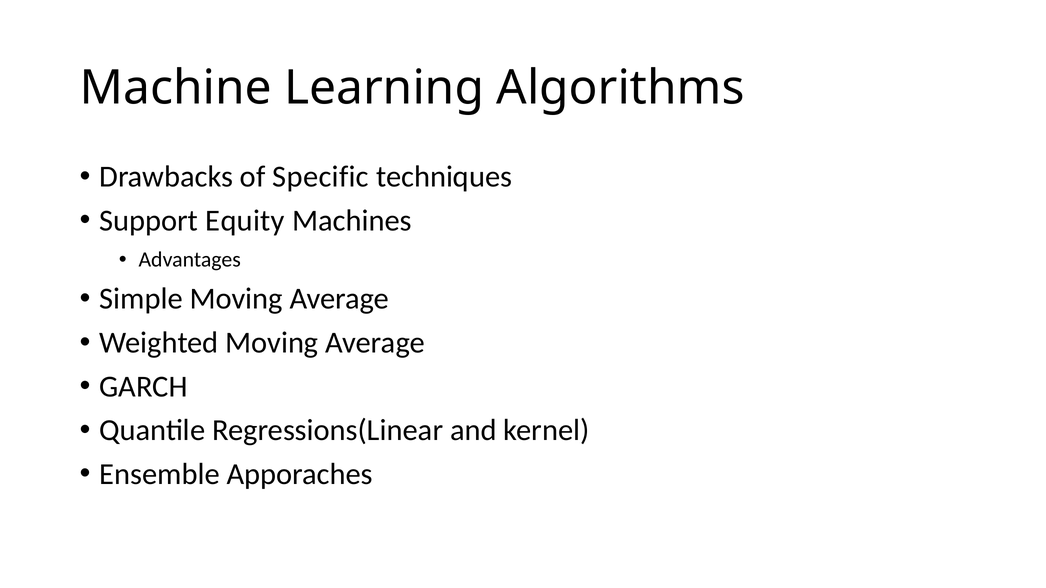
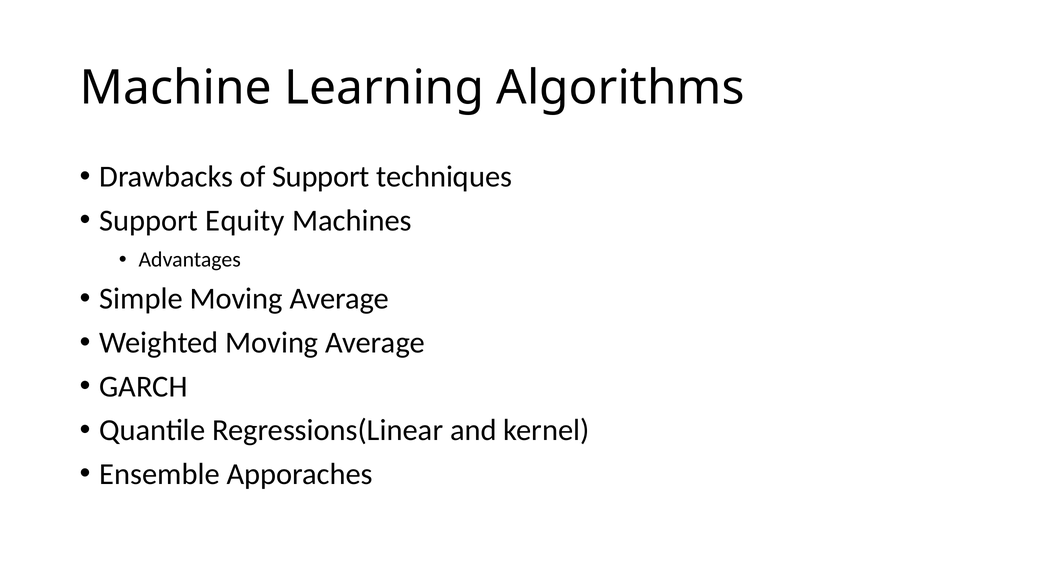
of Specific: Specific -> Support (321, 177)
